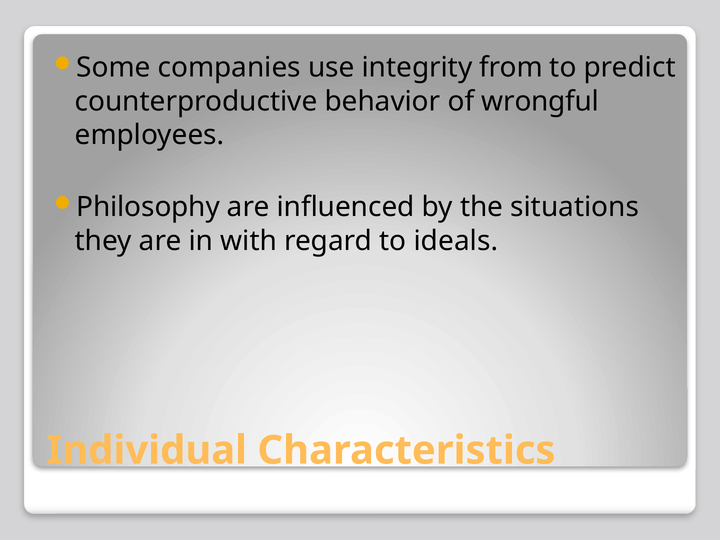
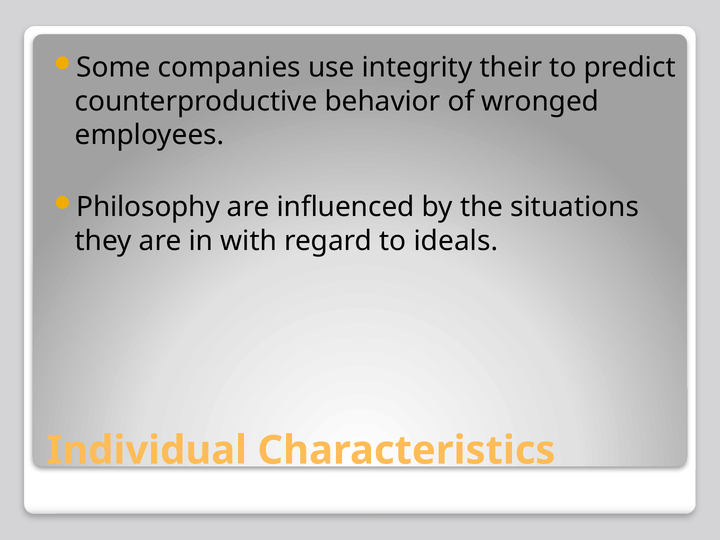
from: from -> their (511, 68)
wrongful: wrongful -> wronged (540, 101)
